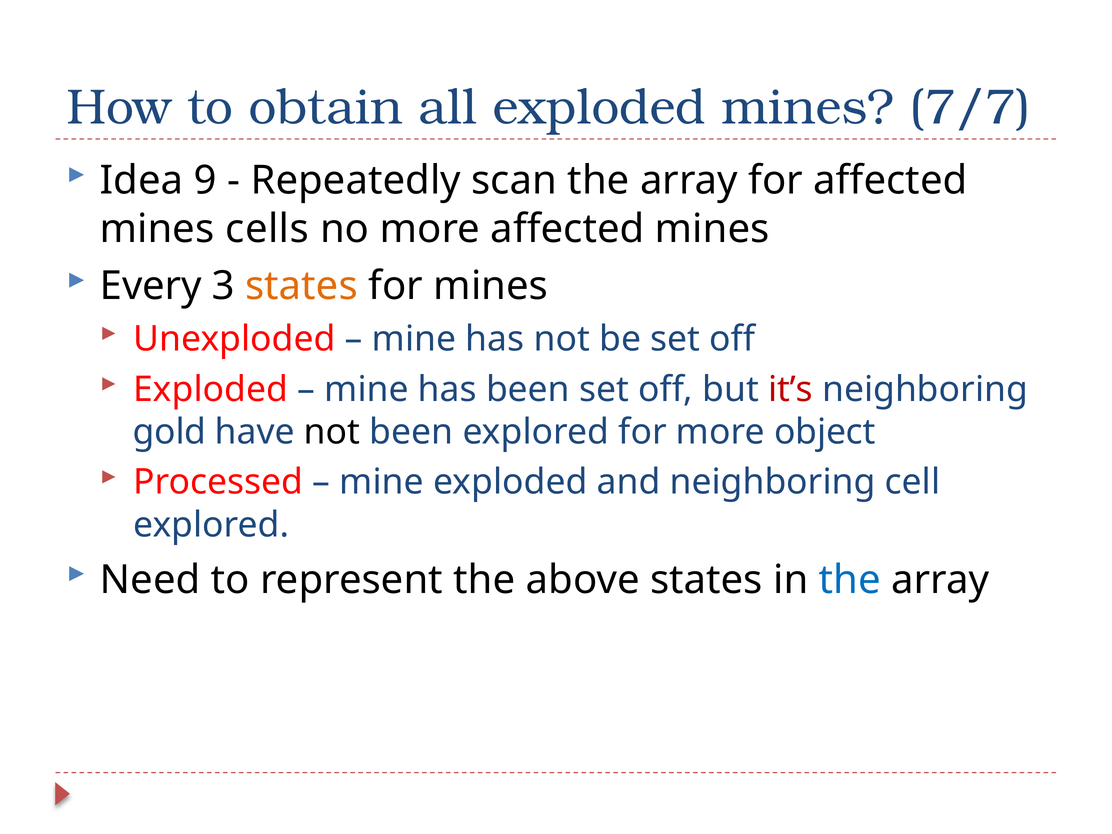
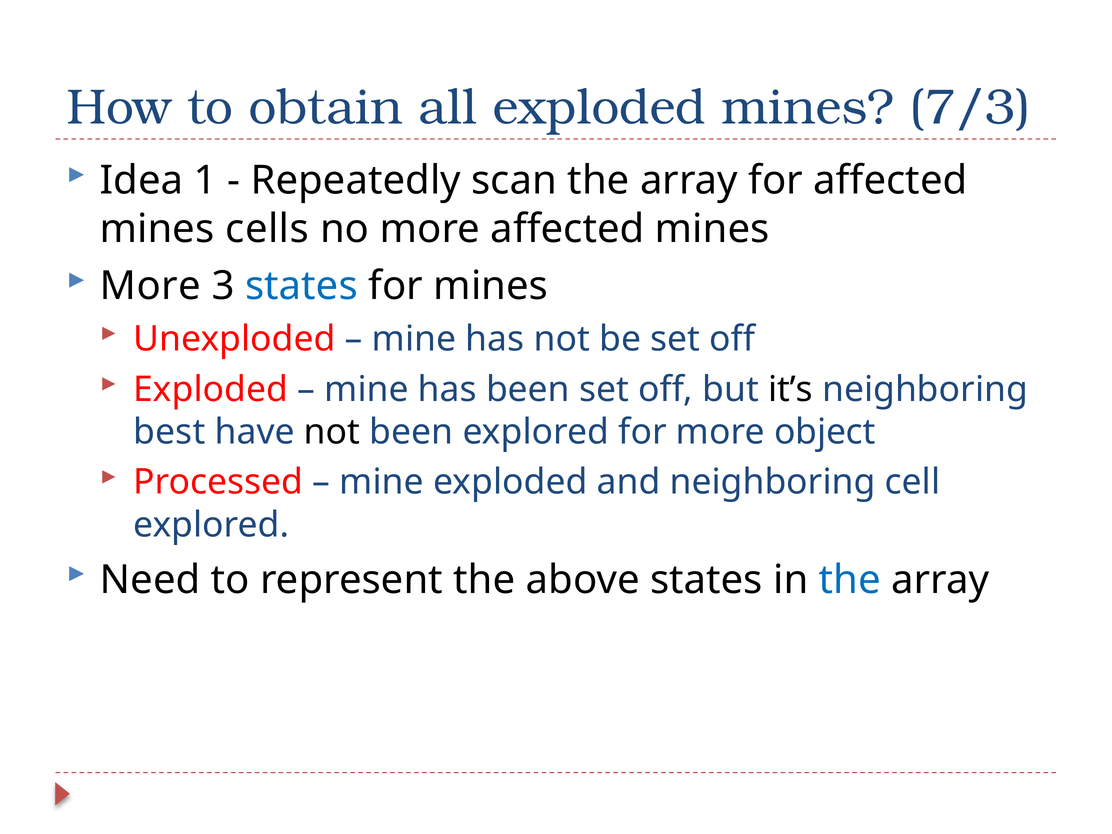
7/7: 7/7 -> 7/3 (970, 107)
9: 9 -> 1 (205, 181)
Every: Every -> More (150, 286)
states colour: orange -> blue (302, 286)
it’s colour: red -> black (790, 389)
gold: gold -> best (169, 432)
